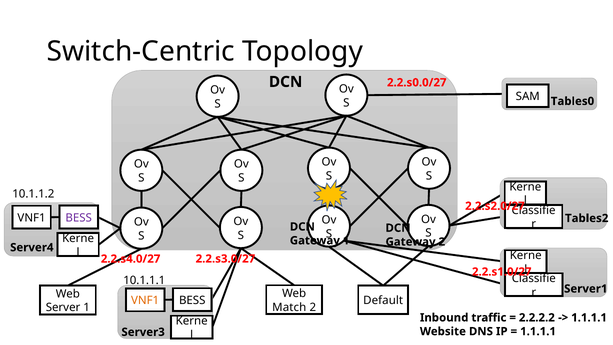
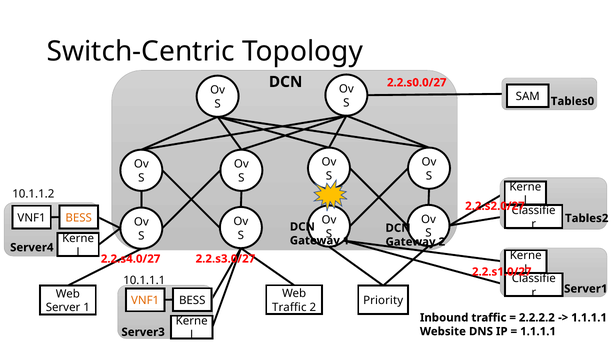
BESS colour: purple -> orange (79, 218)
Default: Default -> Priority (383, 300)
Match: Match -> Traffic (289, 307)
